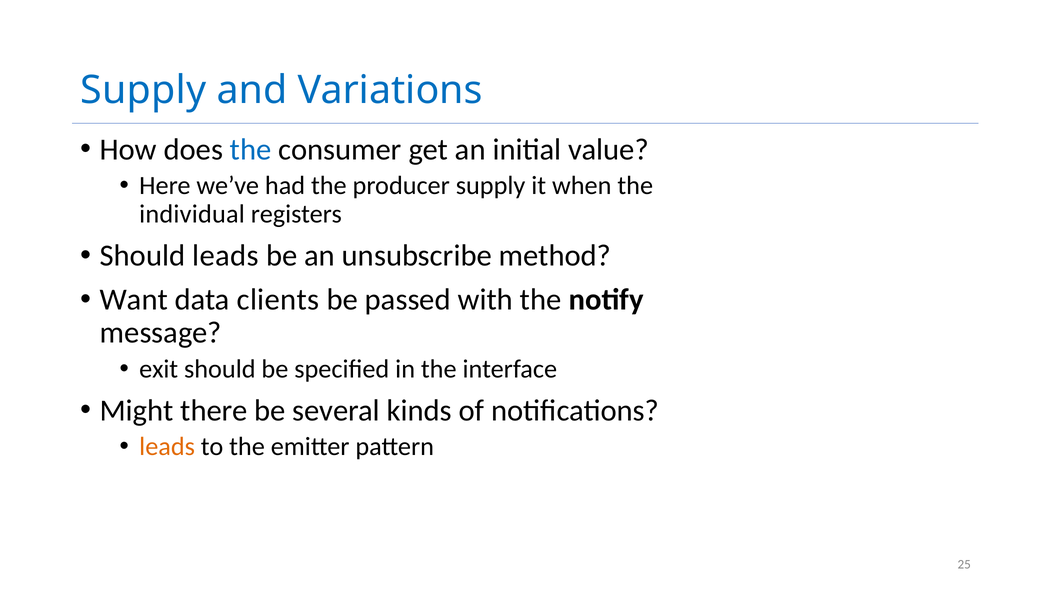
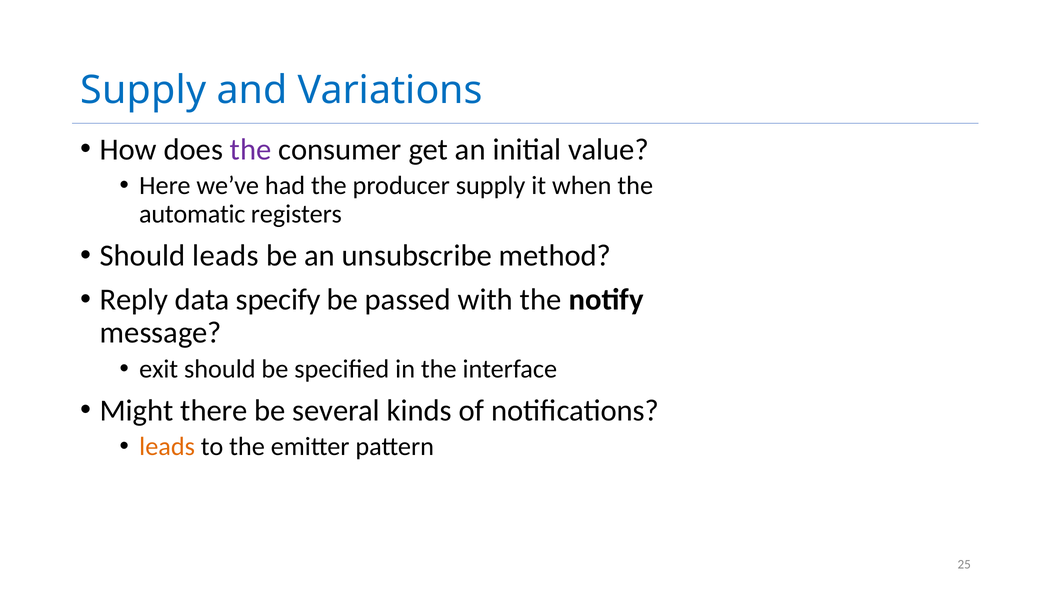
the colour: blue -> purple (251, 150)
individual: individual -> automatic (192, 214)
Want: Want -> Reply (134, 300)
clients: clients -> specify (278, 300)
